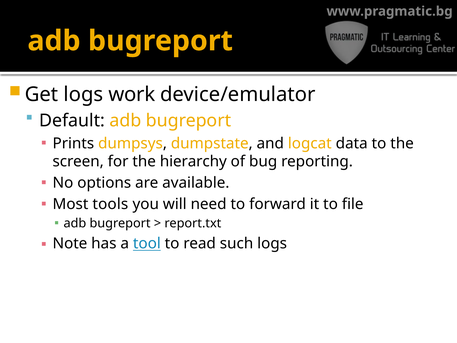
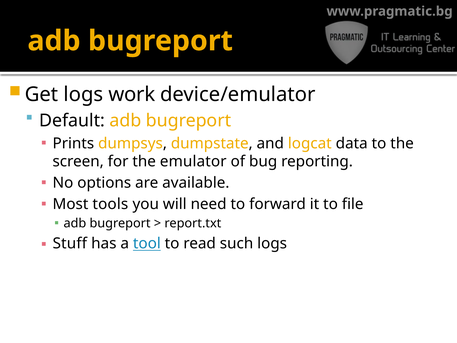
hierarchy: hierarchy -> emulator (193, 162)
Note: Note -> Stuff (70, 243)
